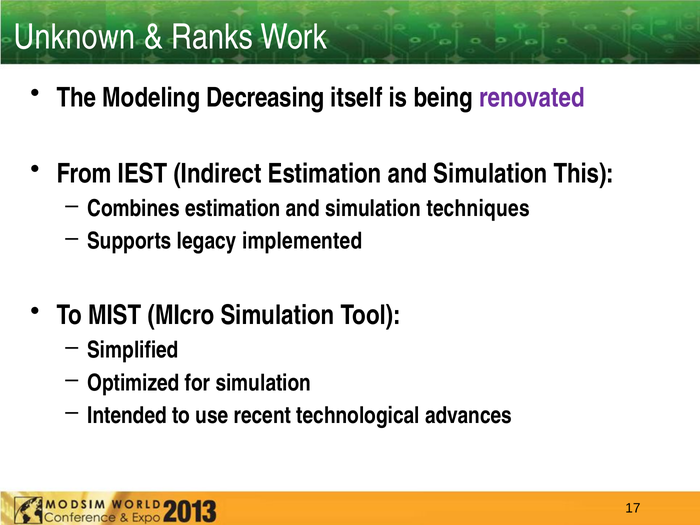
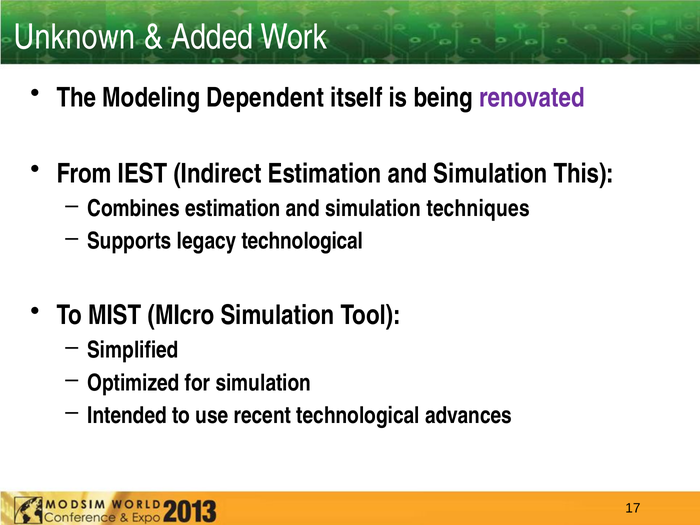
Ranks: Ranks -> Added (212, 37)
Decreasing: Decreasing -> Dependent (265, 98)
legacy implemented: implemented -> technological (302, 241)
